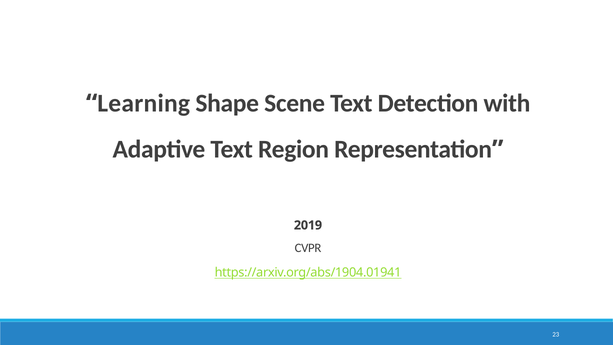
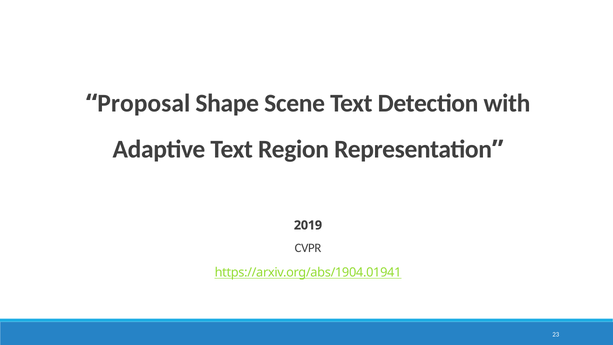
Learning: Learning -> Proposal (144, 103)
